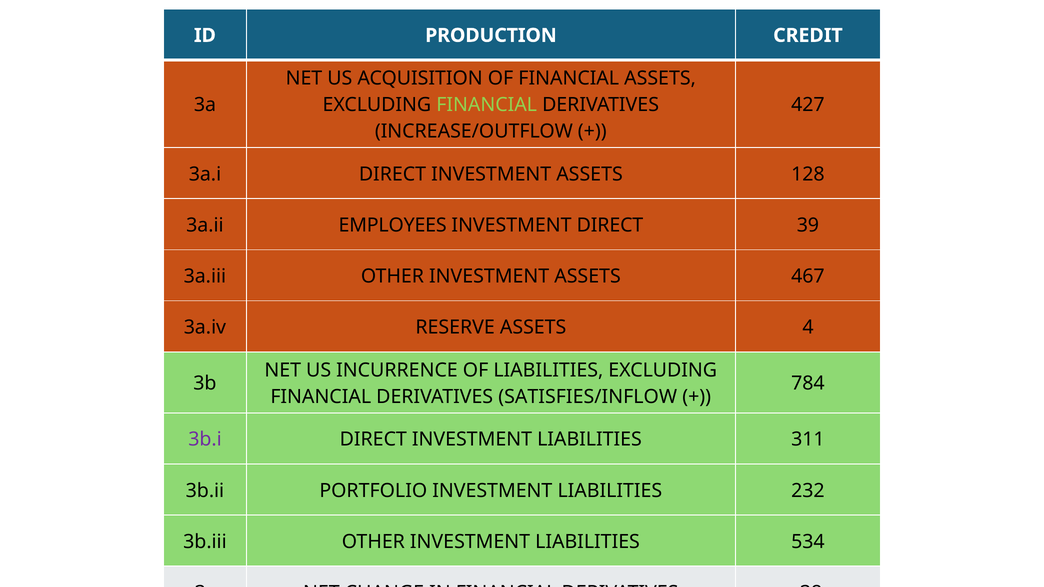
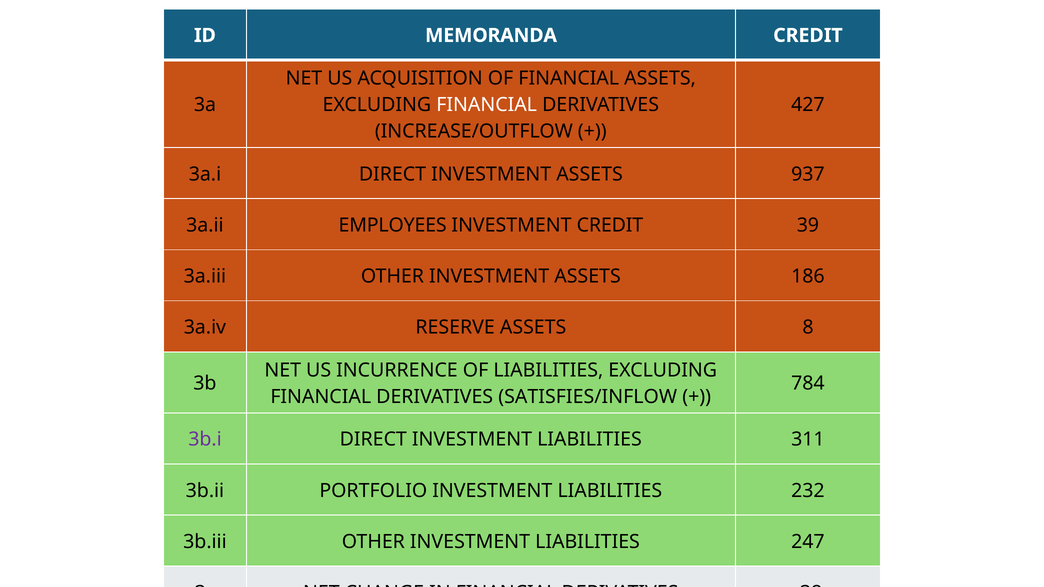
PRODUCTION: PRODUCTION -> MEMORANDA (491, 35)
FINANCIAL colour: light green -> white (487, 105)
128: 128 -> 937 (808, 174)
INVESTMENT DIRECT: DIRECT -> CREDIT (610, 225)
467: 467 -> 186 (808, 276)
4: 4 -> 8 (808, 328)
534: 534 -> 247 (808, 542)
